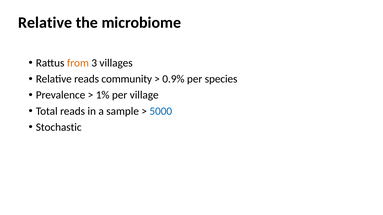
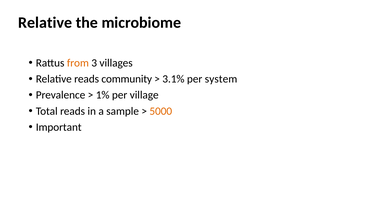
0.9%: 0.9% -> 3.1% (173, 79)
species: species -> system (221, 79)
5000 colour: blue -> orange (161, 111)
Stochastic: Stochastic -> Important (59, 127)
